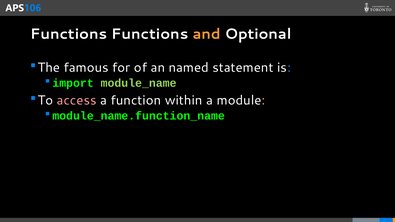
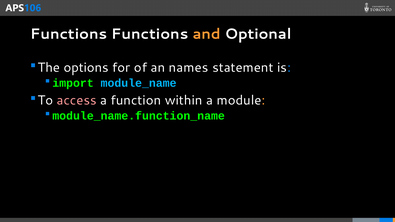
famous: famous -> options (86, 68)
named: named -> names (189, 68)
module_name colour: light green -> light blue (139, 83)
